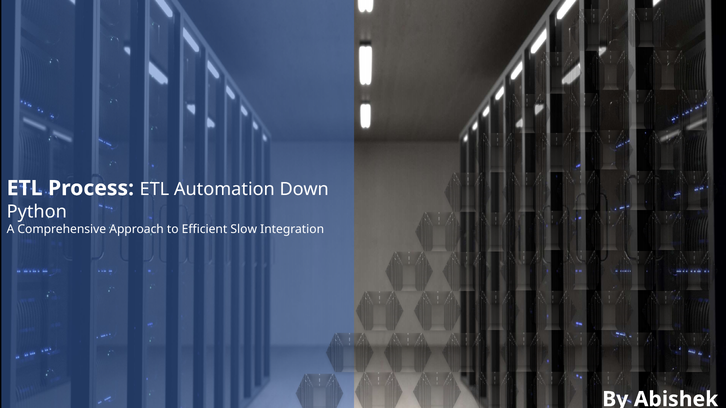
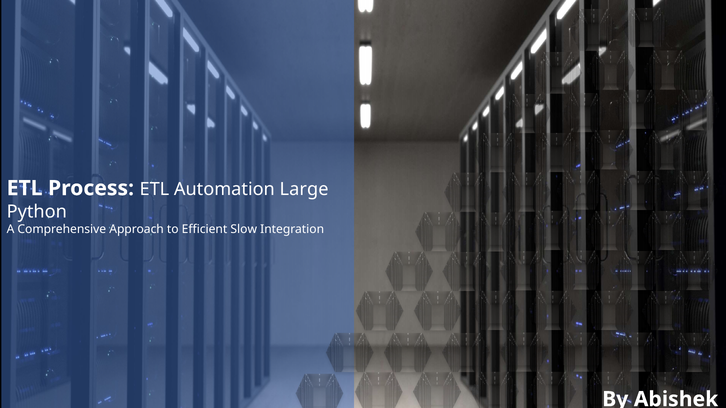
Down: Down -> Large (304, 189)
